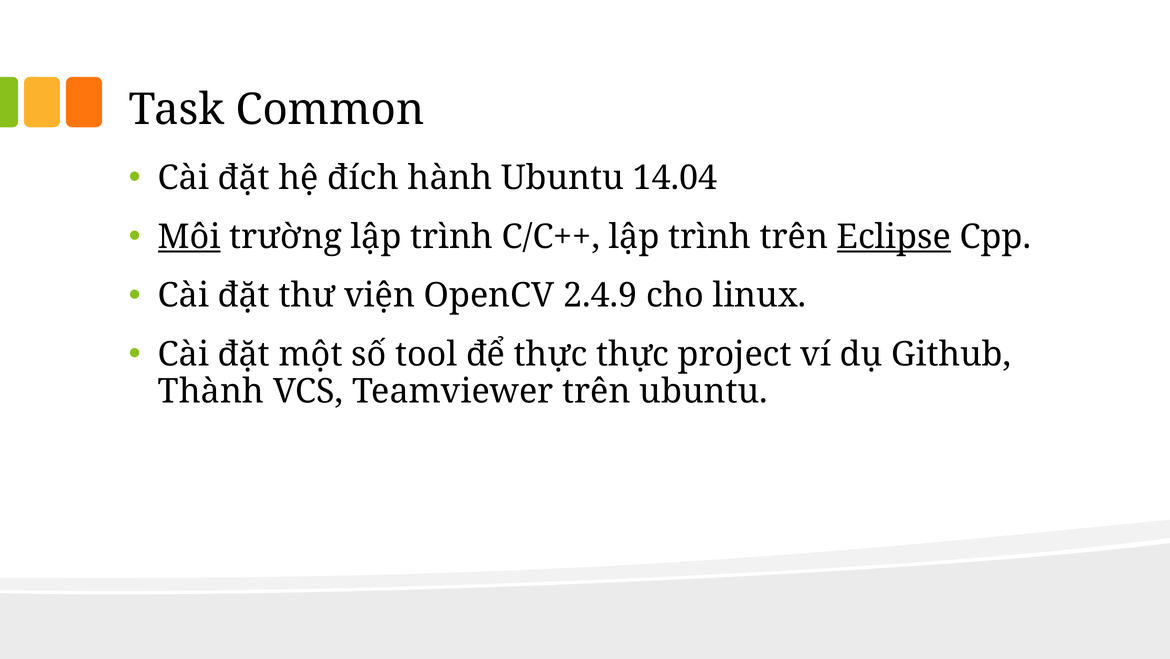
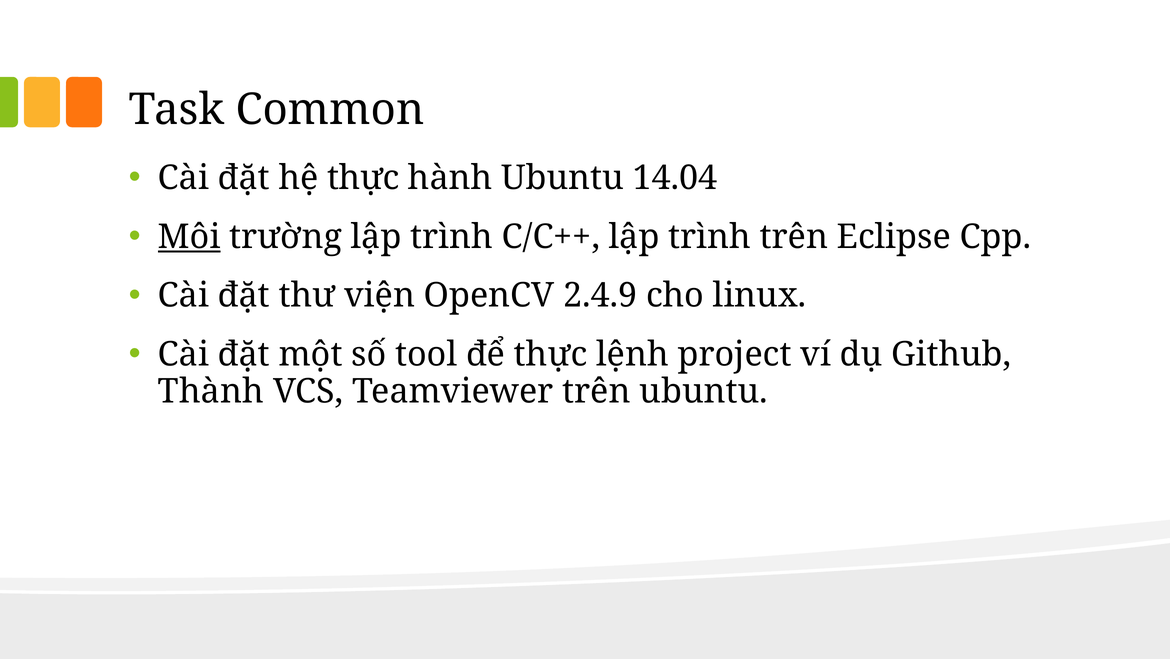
hệ đích: đích -> thực (363, 178)
Eclipse underline: present -> none (894, 237)
thực thực: thực -> lệnh (633, 354)
